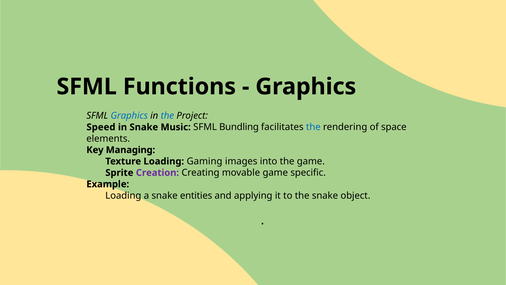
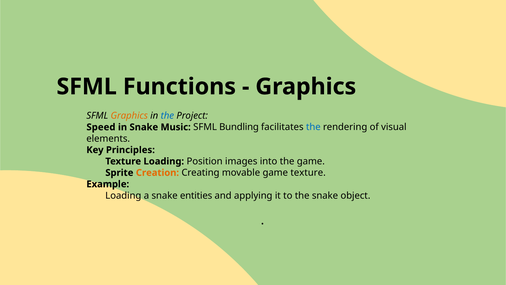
Graphics colour: blue -> orange (129, 116)
space: space -> visual (394, 127)
Managing: Managing -> Principles (130, 150)
Gaming: Gaming -> Position (205, 161)
Creation colour: purple -> orange (157, 173)
game specific: specific -> texture (308, 173)
